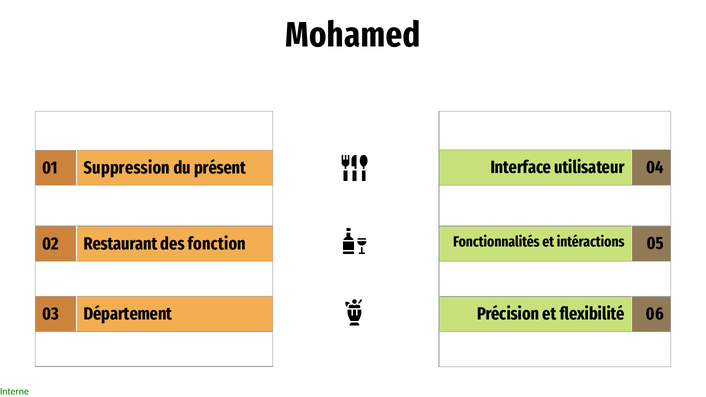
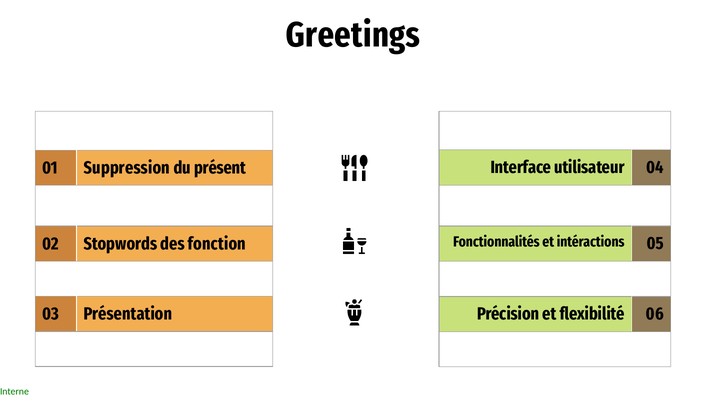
Mohamed: Mohamed -> Greetings (353, 35)
Restaurant: Restaurant -> Stopwords (120, 244)
Département: Département -> Présentation (128, 314)
